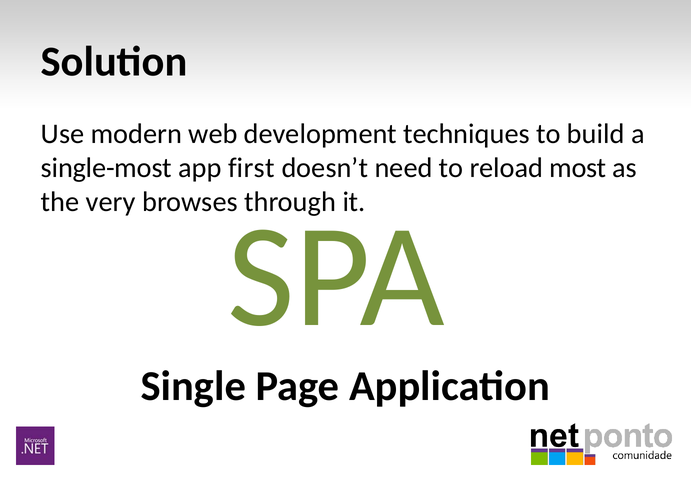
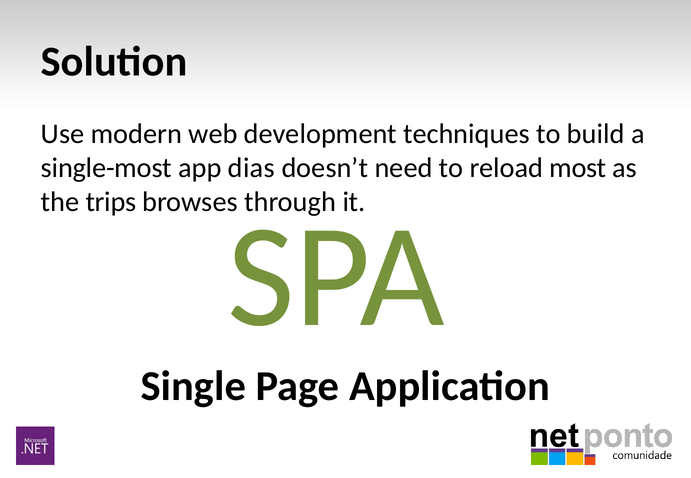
first: first -> dias (251, 168)
very: very -> trips (111, 202)
